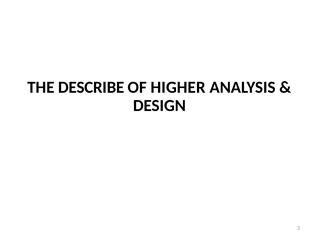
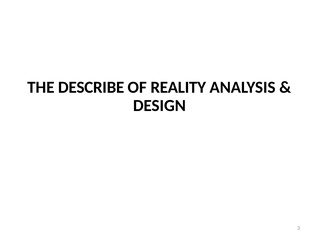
HIGHER: HIGHER -> REALITY (178, 87)
